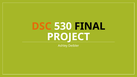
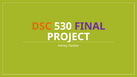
FINAL colour: black -> purple (90, 26)
